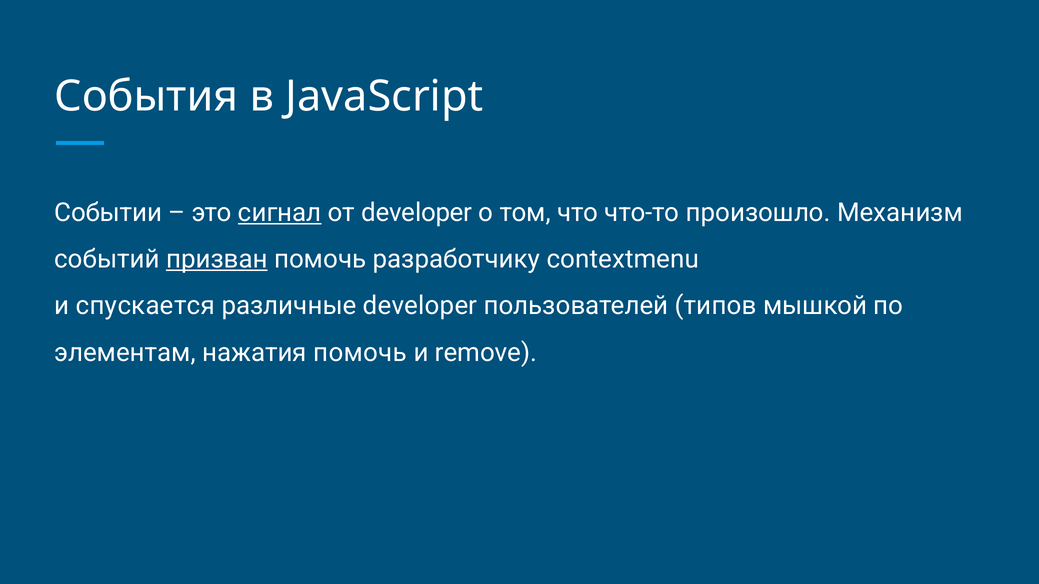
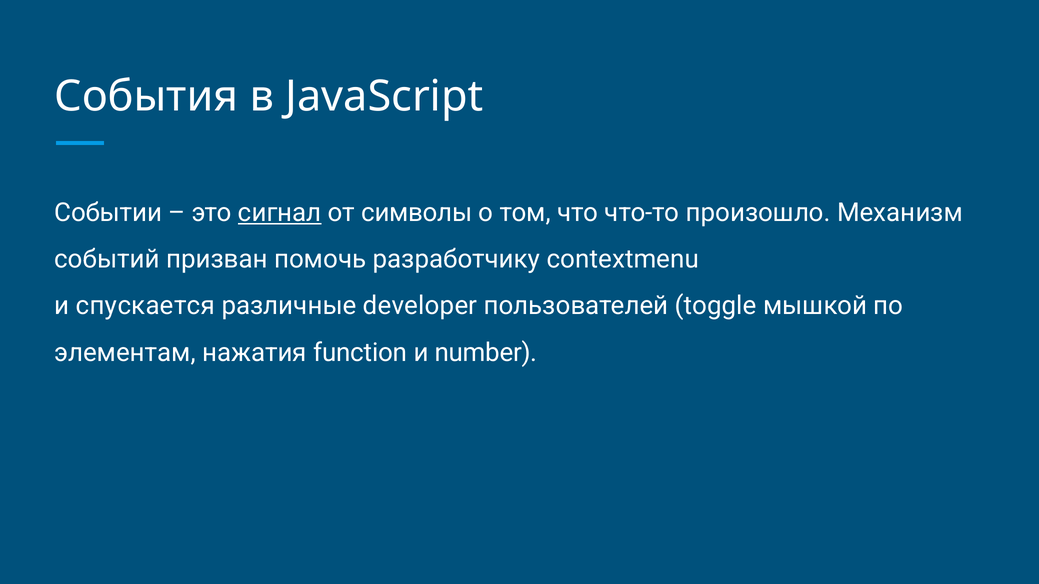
от developer: developer -> символы (417, 213)
призван underline: present -> none (217, 259)
типов: типов -> toggle (716, 306)
нажатия помочь: помочь -> function (360, 353)
remove: remove -> number (486, 353)
